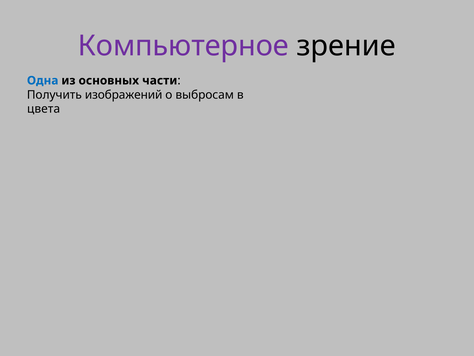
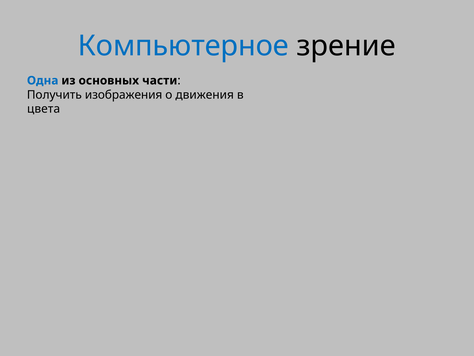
Компьютерное colour: purple -> blue (183, 46)
изображений: изображений -> изображения (124, 95)
выбросам: выбросам -> движения (205, 95)
